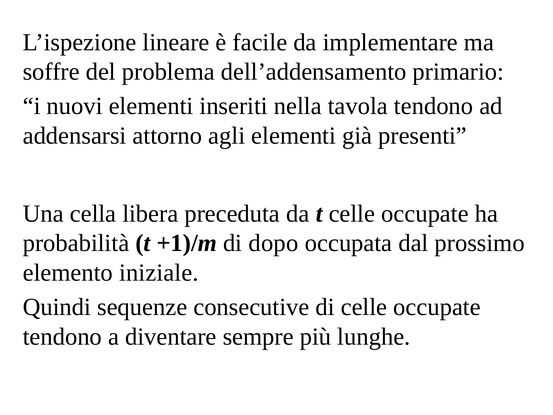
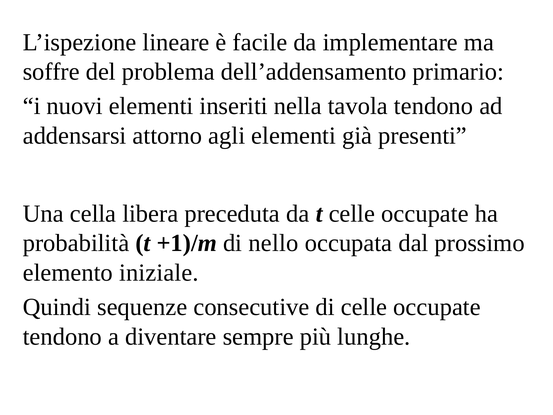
dopo: dopo -> nello (273, 243)
